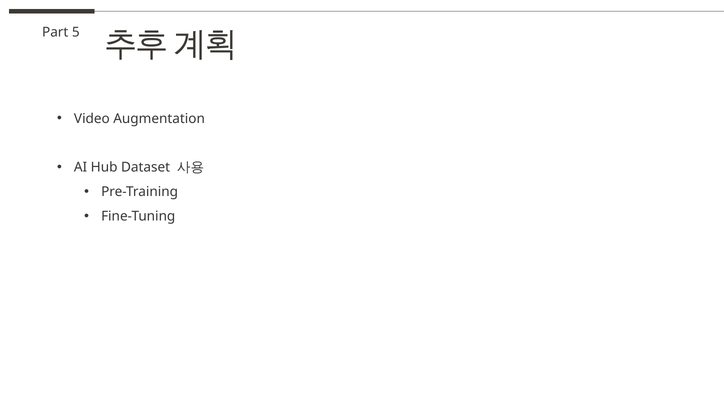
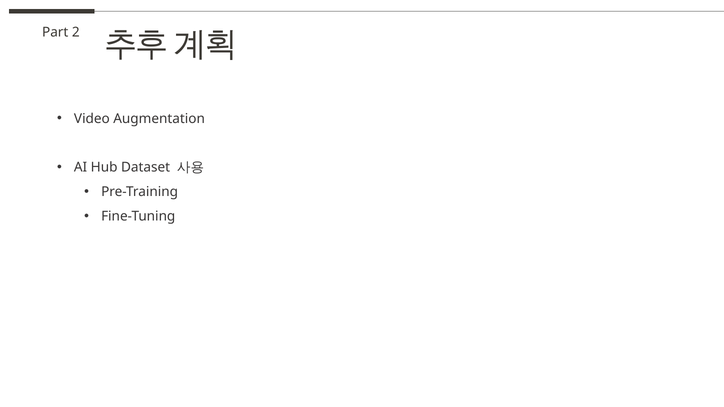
5: 5 -> 2 (76, 32)
